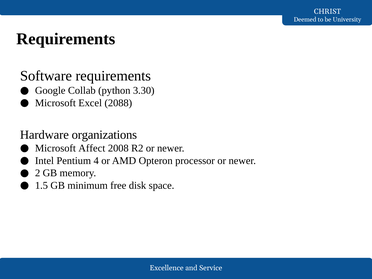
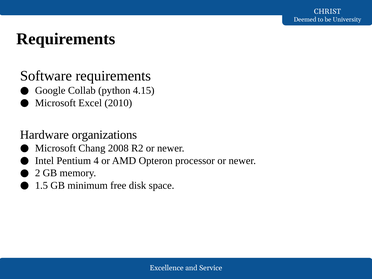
3.30: 3.30 -> 4.15 (144, 91)
2088: 2088 -> 2010 (118, 103)
Affect: Affect -> Chang (92, 148)
